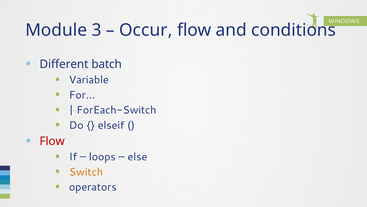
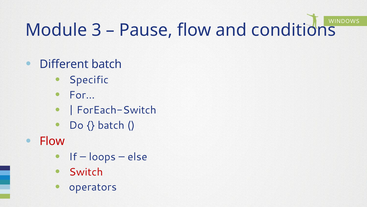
Occur: Occur -> Pause (146, 30)
Variable: Variable -> Specific (89, 80)
elseif: elseif -> batch (111, 125)
Switch colour: orange -> red (86, 172)
